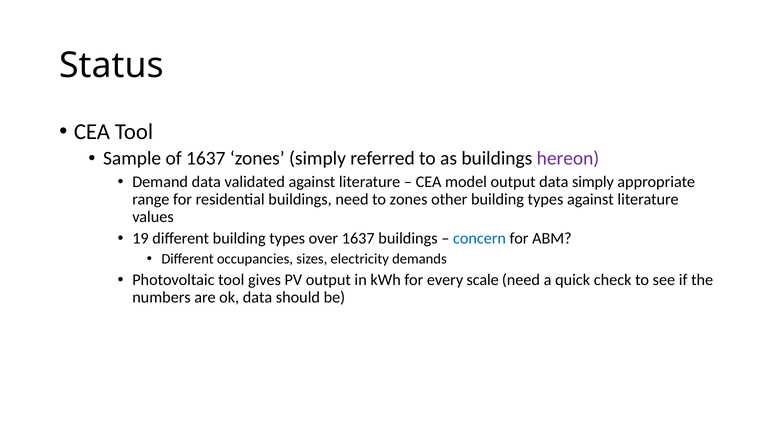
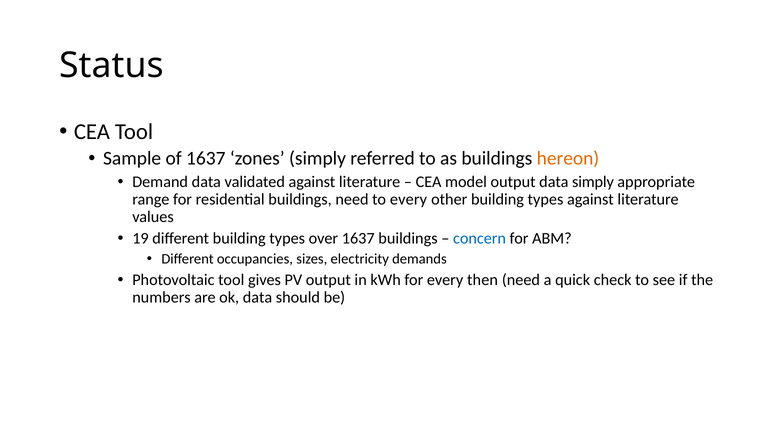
hereon colour: purple -> orange (568, 158)
to zones: zones -> every (409, 199)
scale: scale -> then (483, 280)
